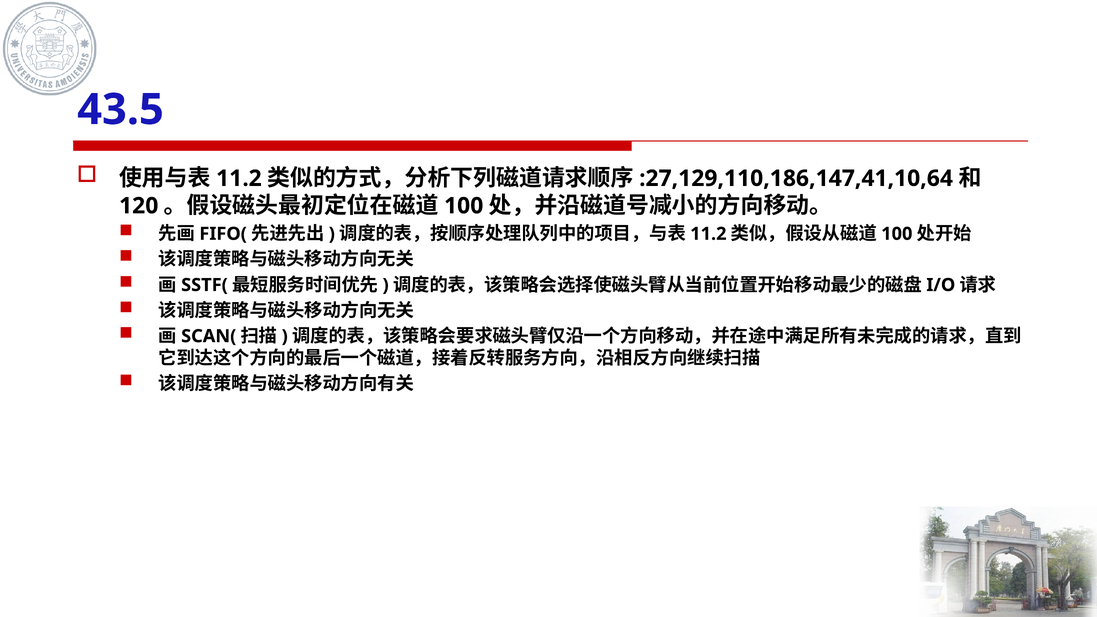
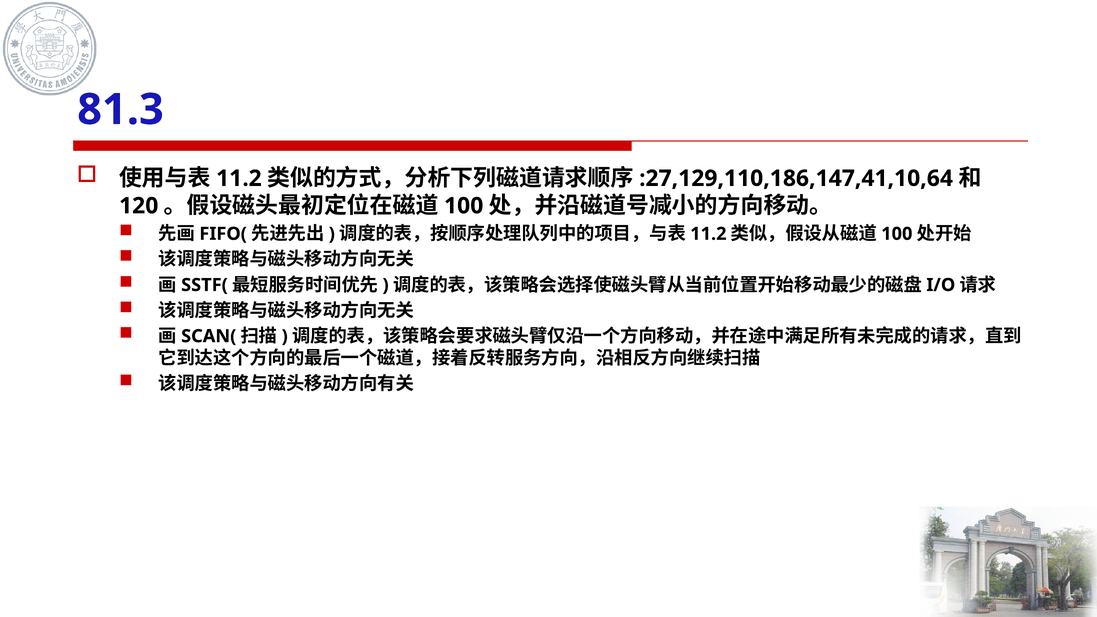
43.5: 43.5 -> 81.3 (120, 110)
